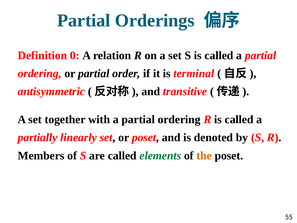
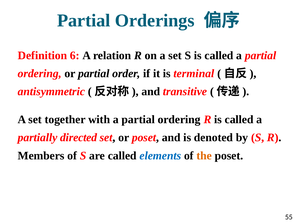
0: 0 -> 6 (75, 55)
linearly: linearly -> directed (79, 137)
elements colour: green -> blue (160, 155)
